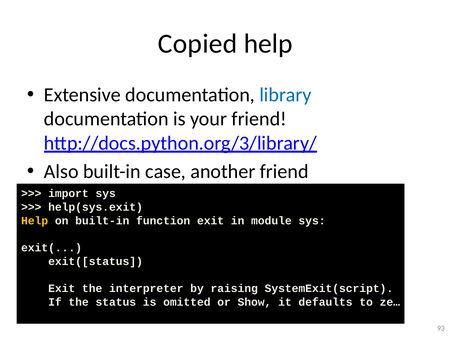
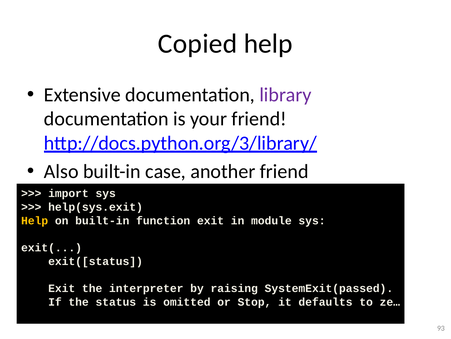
library colour: blue -> purple (286, 95)
SystemExit(script: SystemExit(script -> SystemExit(passed (329, 288)
Show: Show -> Stop (255, 301)
